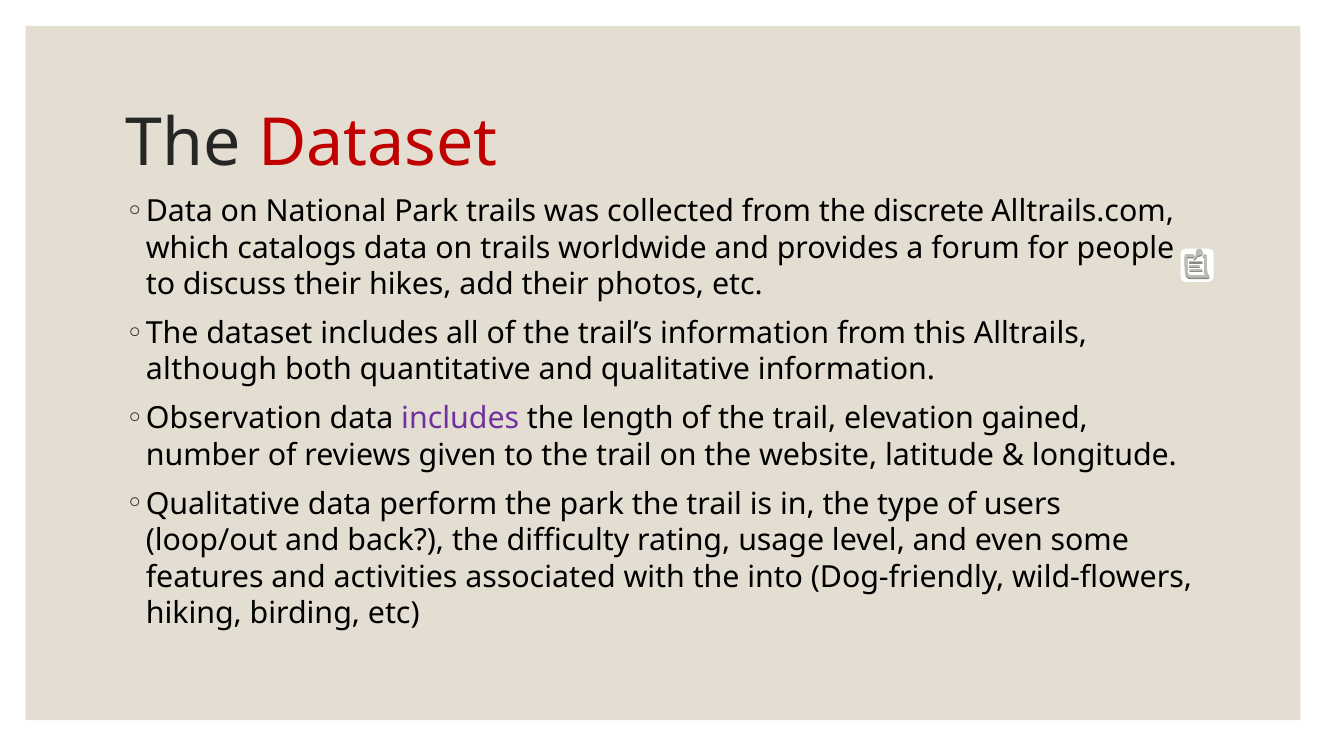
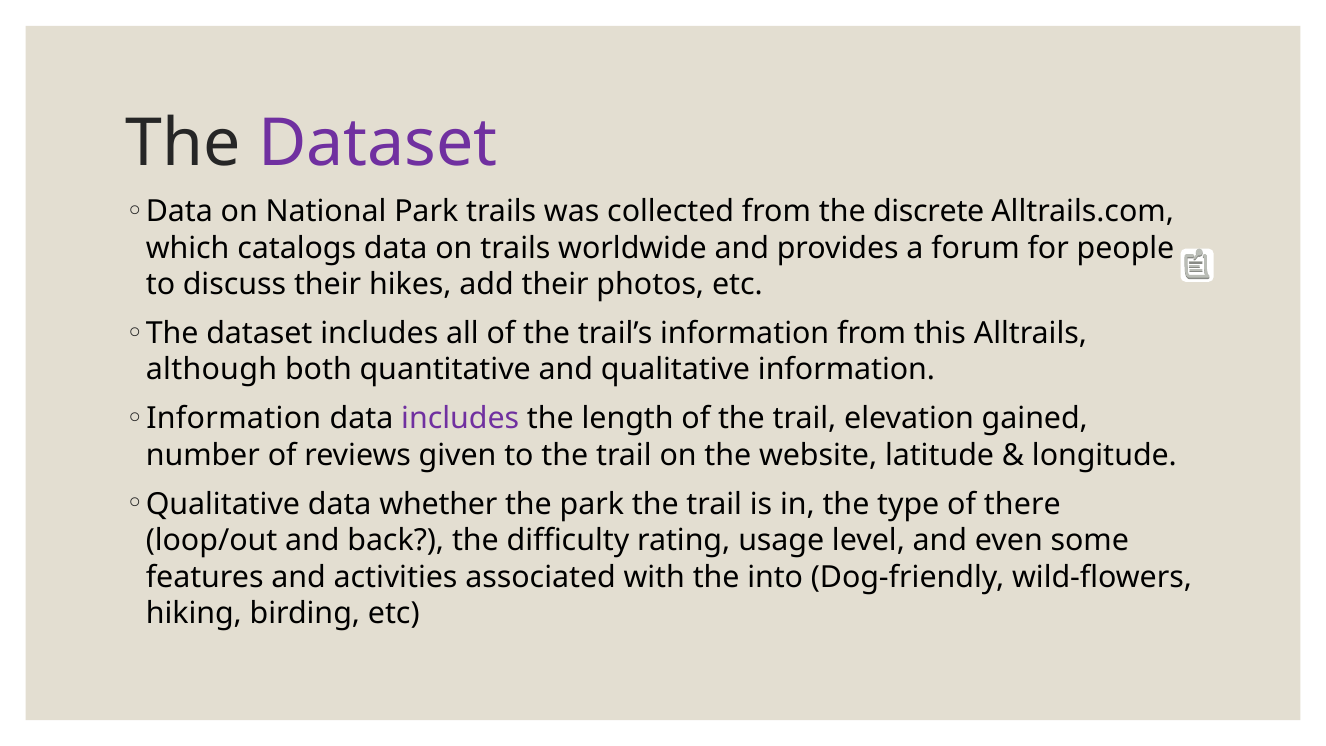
Dataset colour: red -> purple (378, 144)
Observation: Observation -> Information (234, 419)
perform: perform -> whether (438, 504)
users: users -> there (1022, 504)
